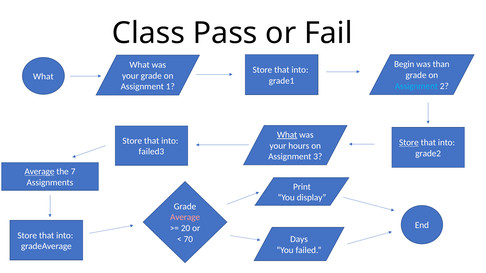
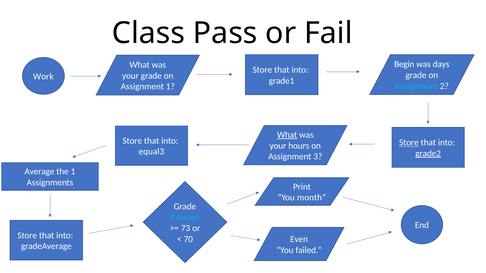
than: than -> days (441, 64)
What: What -> Work (43, 77)
failed3: failed3 -> equal3 (151, 152)
grade2 underline: none -> present (428, 154)
Average underline: present -> none (39, 172)
the 7: 7 -> 1 (73, 172)
display: display -> month (311, 198)
Average colour: pink -> light blue (185, 218)
20: 20 -> 73 (186, 228)
Days: Days -> Even (299, 240)
